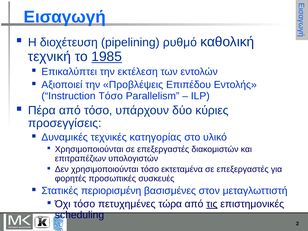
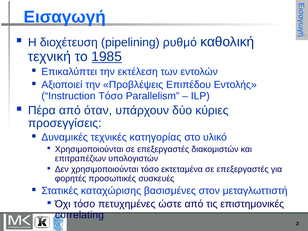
από τόσο: τόσο -> όταν (98, 110)
περιορισμένη: περιορισμένη -> καταχώρισης (111, 191)
τώρα: τώρα -> ώστε (170, 204)
τις underline: present -> none (212, 204)
scheduling: scheduling -> correlating (79, 215)
